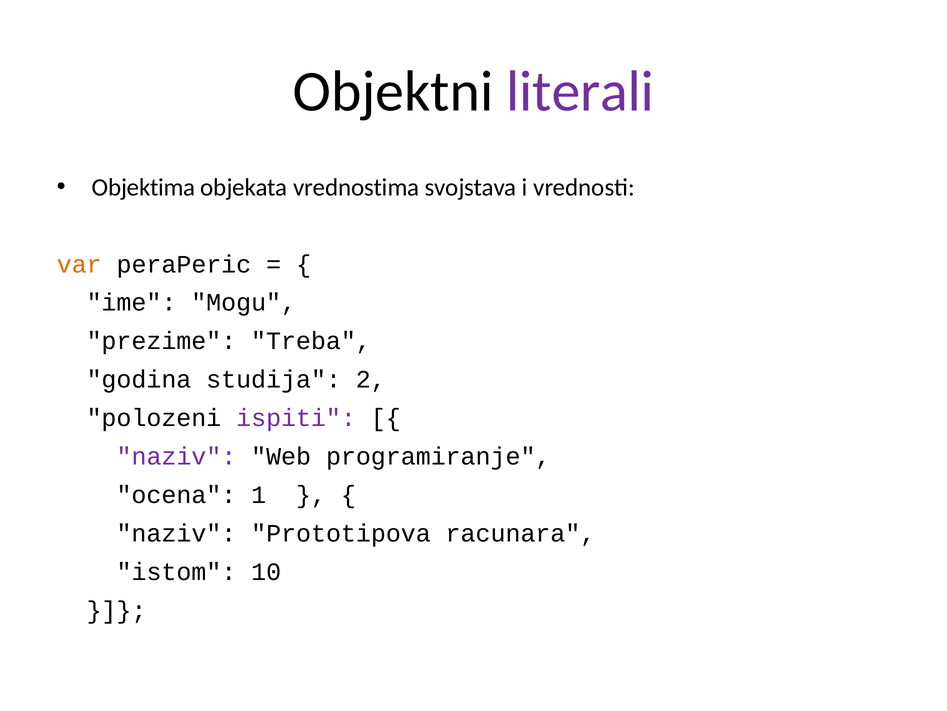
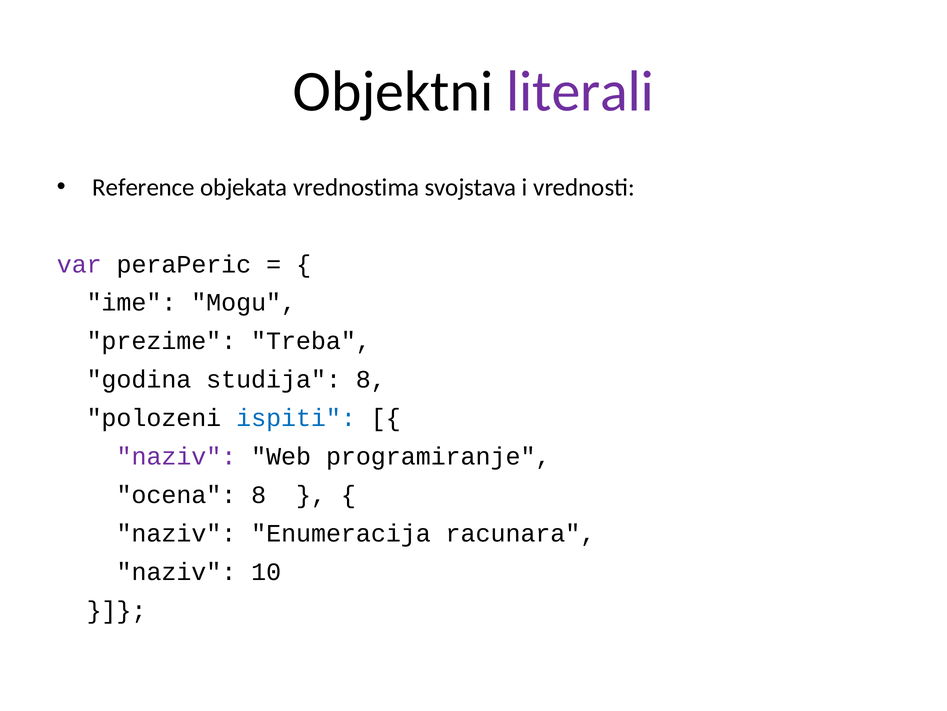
Objektima: Objektima -> Reference (144, 187)
var colour: orange -> purple (79, 264)
studija 2: 2 -> 8 (371, 379)
ispiti colour: purple -> blue (296, 418)
ocena 1: 1 -> 8 (259, 494)
Prototipova: Prototipova -> Enumeracija (341, 533)
istom: istom -> naziv (176, 571)
